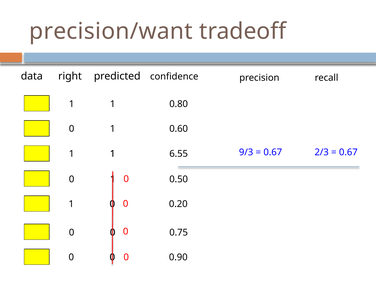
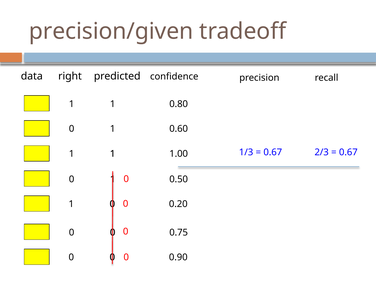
precision/want: precision/want -> precision/given (111, 31)
9/3: 9/3 -> 1/3 (246, 152)
6.55: 6.55 -> 1.00 (179, 154)
